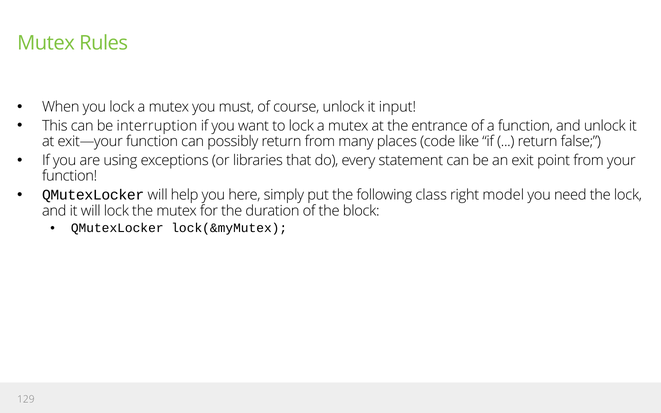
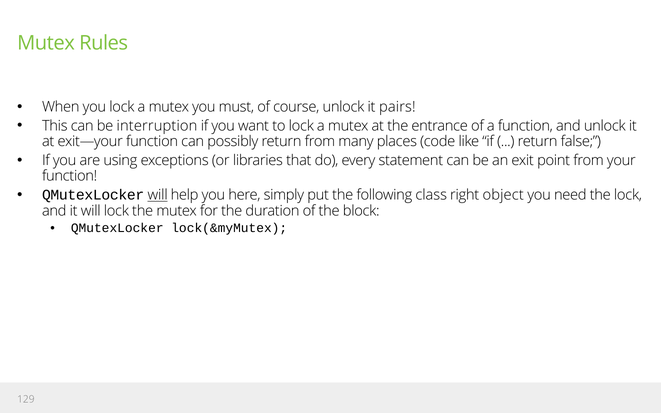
input: input -> pairs (397, 107)
will underline: none -> present (158, 195)
model: model -> object (503, 195)
